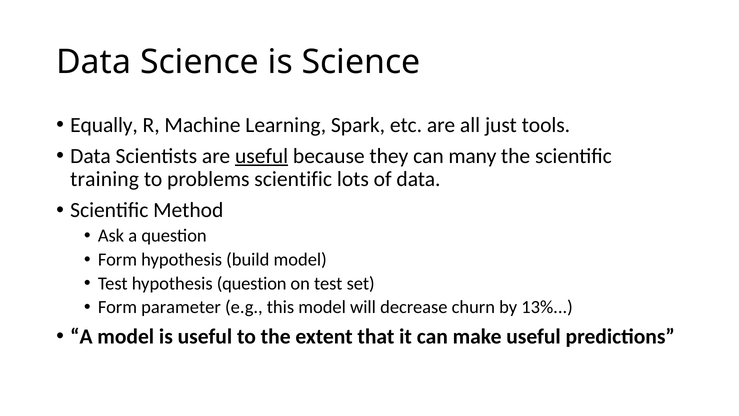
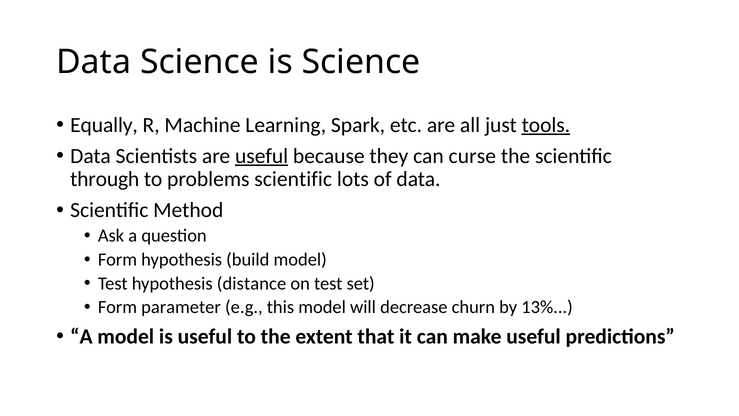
tools underline: none -> present (546, 125)
many: many -> curse (472, 156)
training: training -> through (105, 179)
hypothesis question: question -> distance (252, 283)
